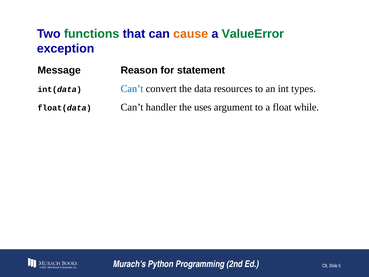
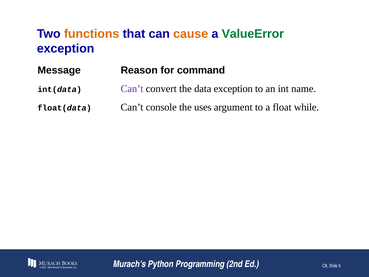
functions colour: green -> orange (92, 34)
statement: statement -> command (201, 70)
Can’t colour: blue -> purple (132, 89)
data resources: resources -> exception (233, 89)
types: types -> name (304, 89)
handler: handler -> console (161, 107)
